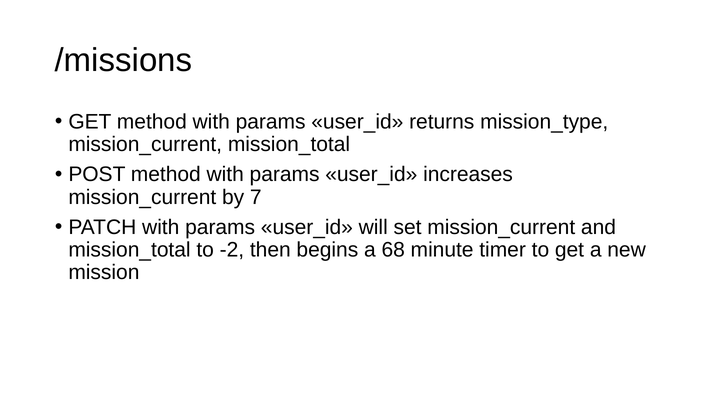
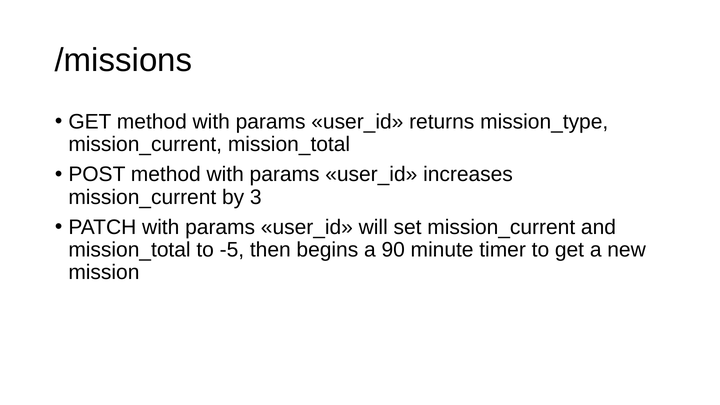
7: 7 -> 3 (256, 197)
-2: -2 -> -5 (232, 250)
68: 68 -> 90 (393, 250)
